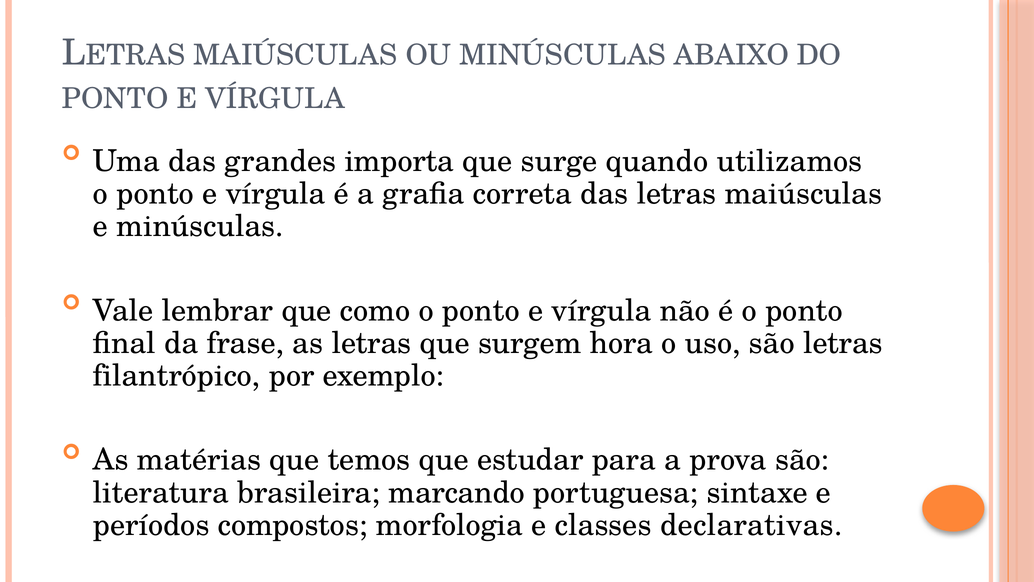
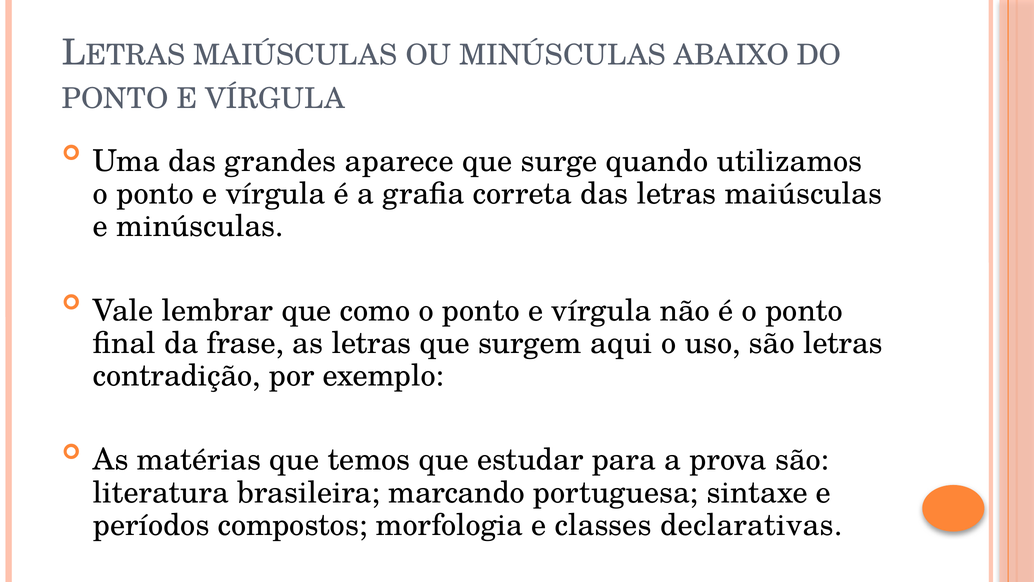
importa: importa -> aparece (399, 161)
hora: hora -> aqui (621, 343)
filantrópico: filantrópico -> contradição (177, 376)
